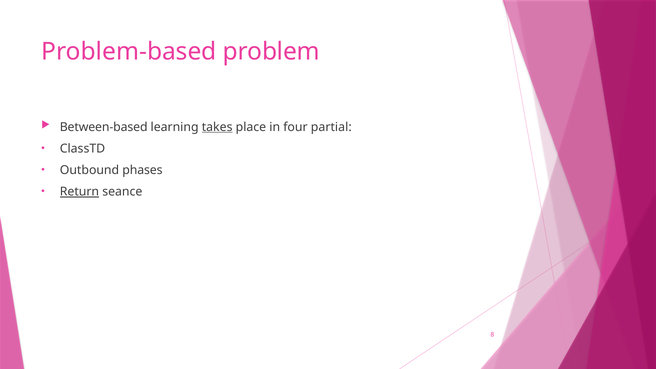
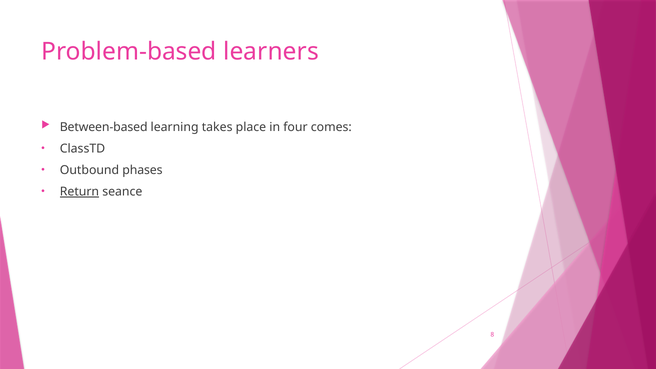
problem: problem -> learners (271, 52)
takes underline: present -> none (217, 127)
partial: partial -> comes (331, 127)
